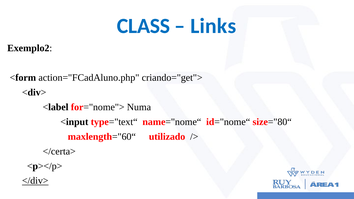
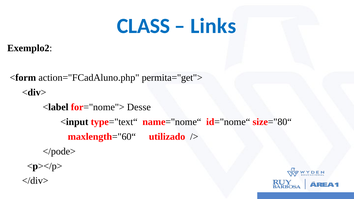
criando="get">: criando="get"> -> permita="get"> (172, 78)
Numa: Numa -> Desse (139, 107)
</certa>: </certa> -> </pode> (59, 151)
</div> underline: present -> none (35, 181)
